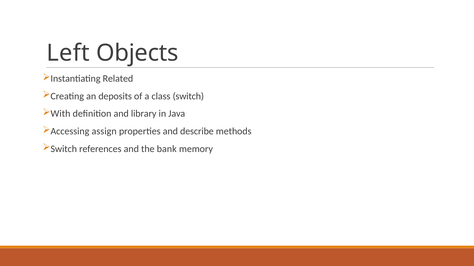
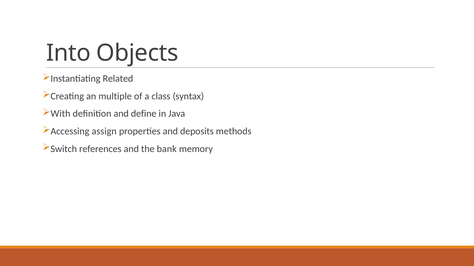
Left: Left -> Into (68, 53)
deposits: deposits -> multiple (115, 96)
class switch: switch -> syntax (188, 96)
library: library -> define (144, 114)
describe: describe -> deposits (197, 132)
